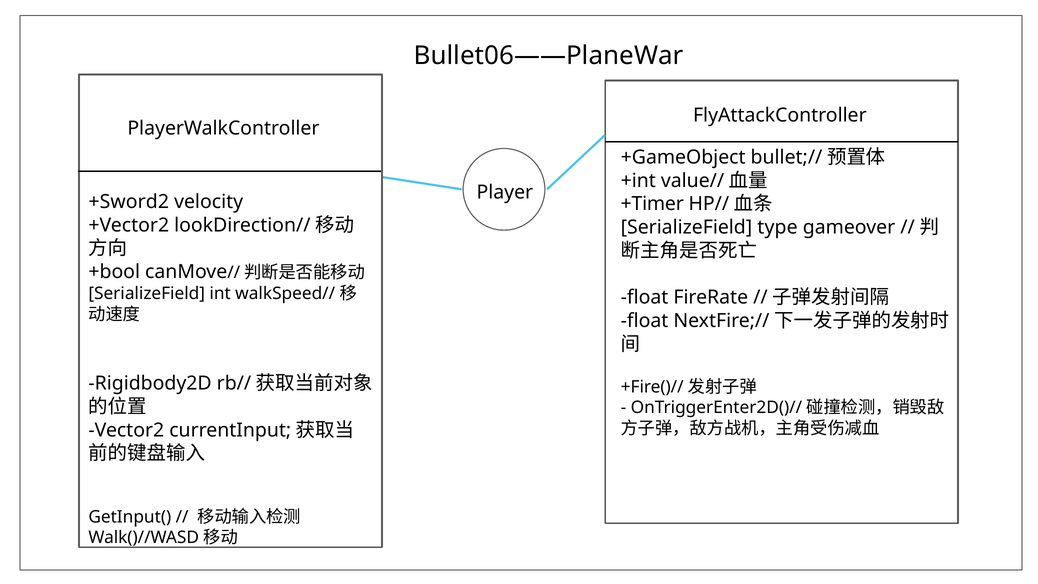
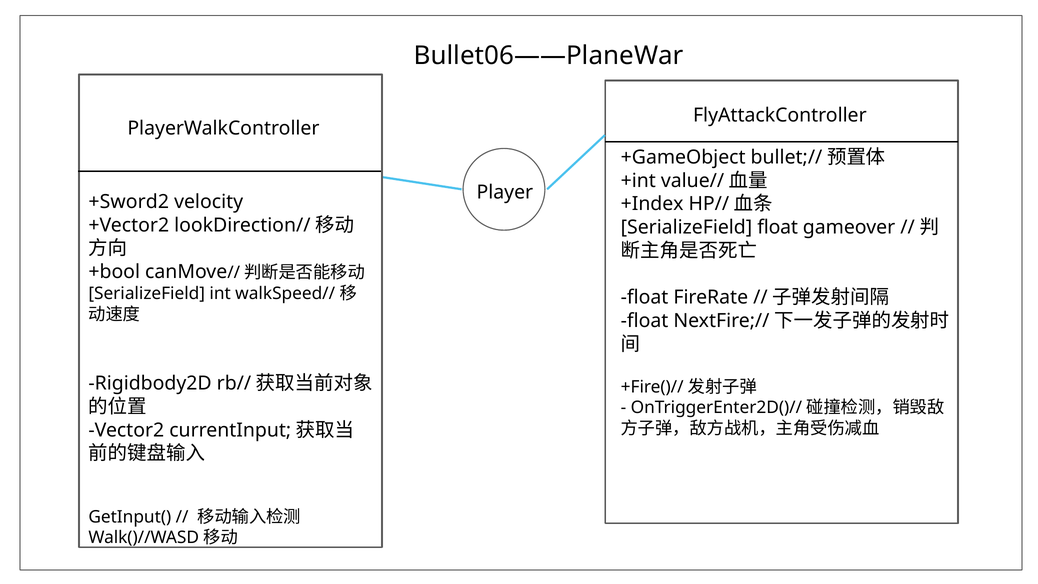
+Timer: +Timer -> +Index (652, 204)
SerializeField type: type -> float (778, 227)
